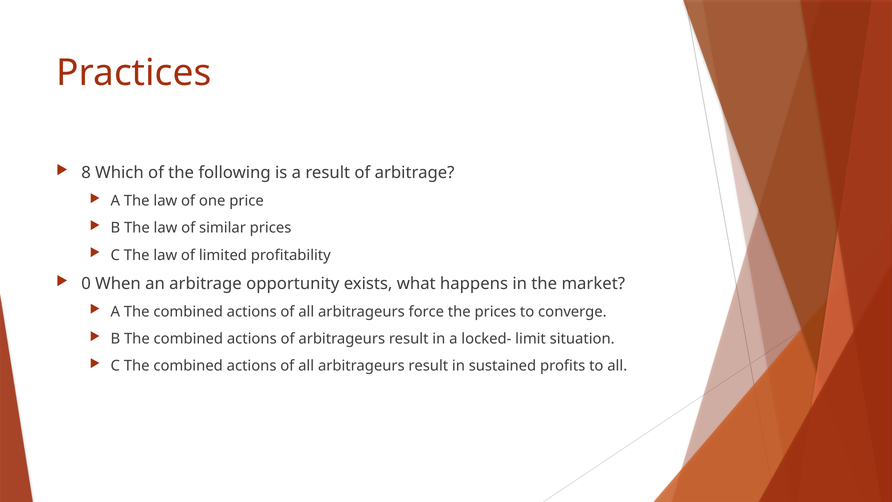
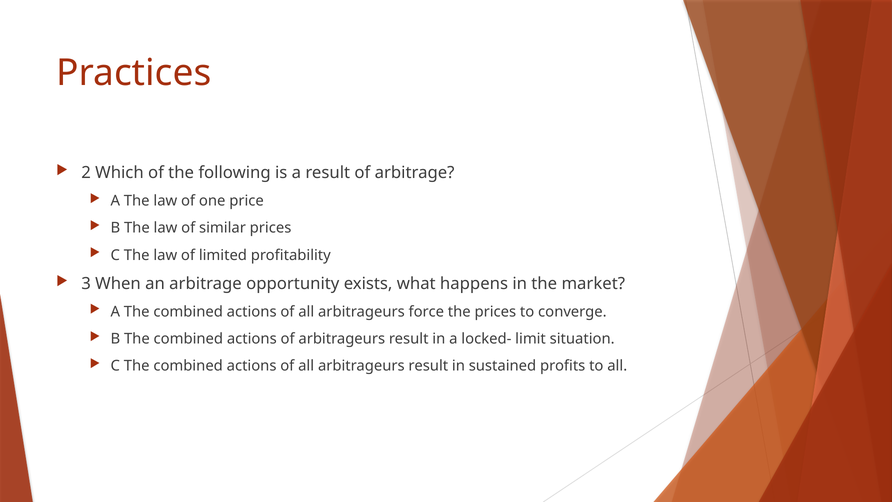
8: 8 -> 2 (86, 173)
0: 0 -> 3 (86, 283)
